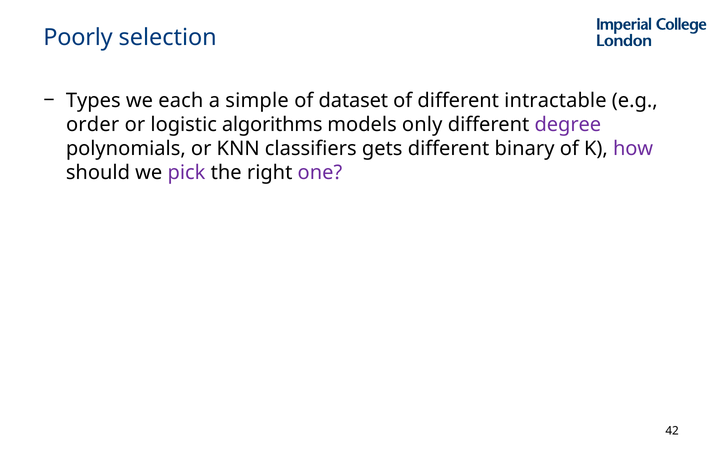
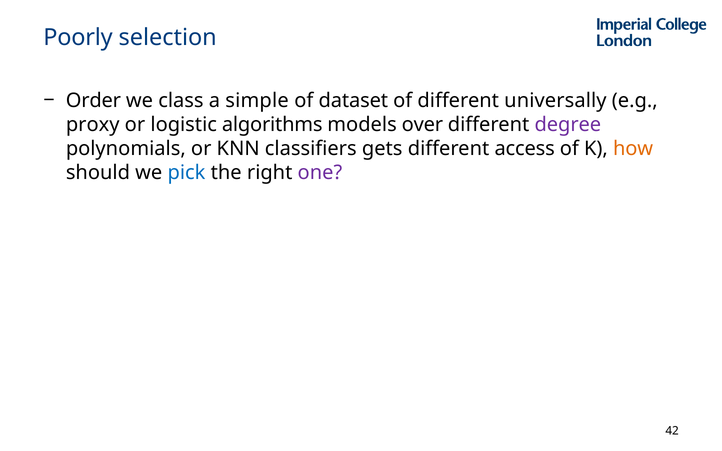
Types: Types -> Order (93, 101)
each: each -> class (181, 101)
intractable: intractable -> universally (555, 101)
order: order -> proxy (93, 125)
only: only -> over (422, 125)
binary: binary -> access (525, 149)
how colour: purple -> orange (633, 149)
pick colour: purple -> blue (187, 173)
